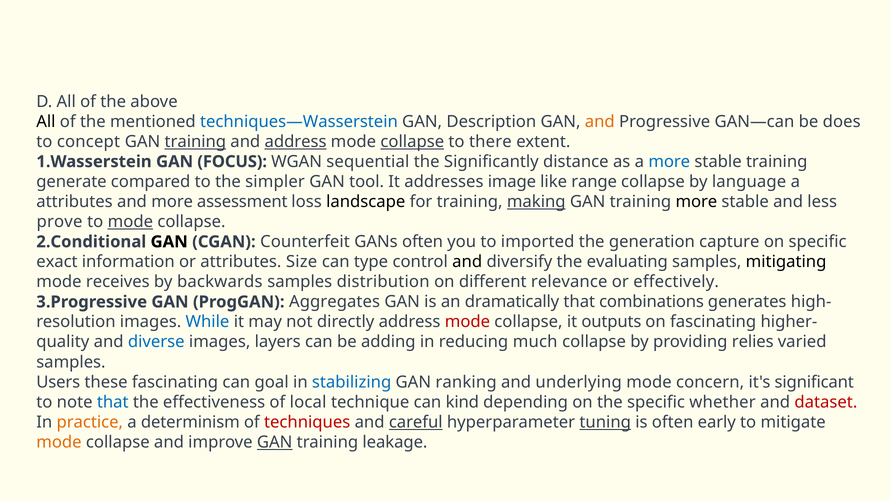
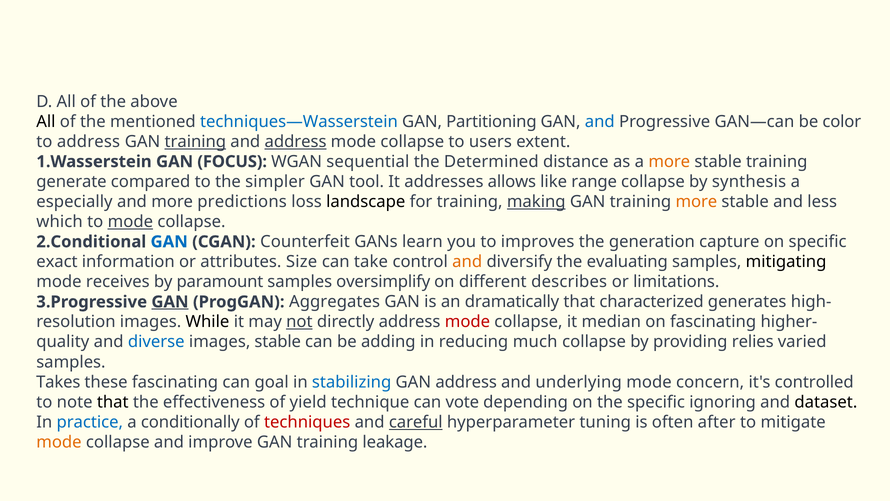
Description: Description -> Partitioning (491, 121)
and colour: orange -> blue (600, 121)
does: does -> color (842, 121)
to concept: concept -> address (88, 141)
collapse underline: present -> none (412, 141)
there: there -> users (490, 141)
Significantly: Significantly -> Determined (491, 161)
more colour: blue -> orange (669, 161)
image: image -> allows (512, 182)
language: language -> synthesis (749, 182)
attributes: attributes -> especially (74, 202)
assessment: assessment -> predictions (242, 202)
more colour: black -> orange (696, 202)
prove: prove -> which (60, 222)
GAN colour: black -> blue (169, 242)
GANs often: often -> learn (422, 242)
imported: imported -> improves (538, 242)
type: type -> take (371, 262)
and colour: black -> orange (467, 262)
backwards: backwards -> paramount (220, 282)
distribution: distribution -> oversimplify (383, 282)
relevance: relevance -> describes (569, 282)
effectively: effectively -> limitations (676, 282)
GAN underline: none -> present (170, 302)
combinations: combinations -> characterized (652, 302)
While colour: blue -> black (207, 322)
not underline: none -> present (299, 322)
outputs: outputs -> median (611, 322)
images layers: layers -> stable (278, 342)
Users: Users -> Takes (58, 382)
GAN ranking: ranking -> address (466, 382)
significant: significant -> controlled (814, 382)
that colour: blue -> black (113, 402)
local: local -> yield (308, 402)
kind: kind -> vote (462, 402)
whether: whether -> ignoring (723, 402)
dataset colour: red -> black (826, 402)
practice colour: orange -> blue (90, 422)
determinism: determinism -> conditionally (190, 422)
tuning underline: present -> none (605, 422)
early: early -> after (717, 422)
GAN underline: present -> none (275, 442)
